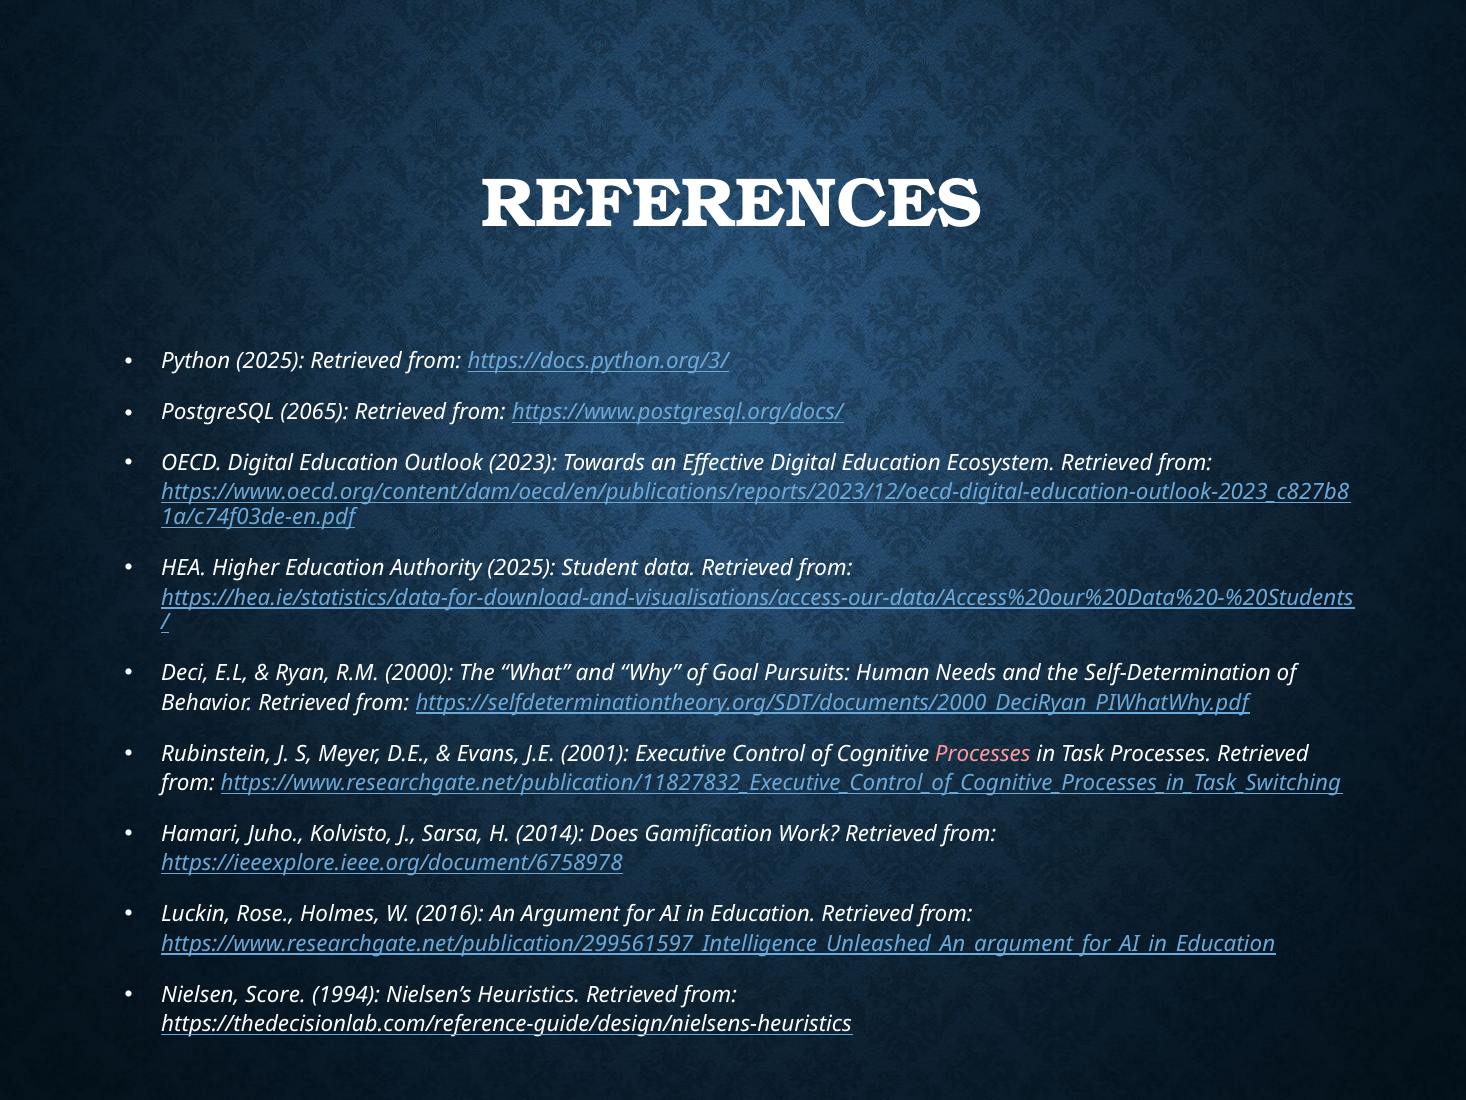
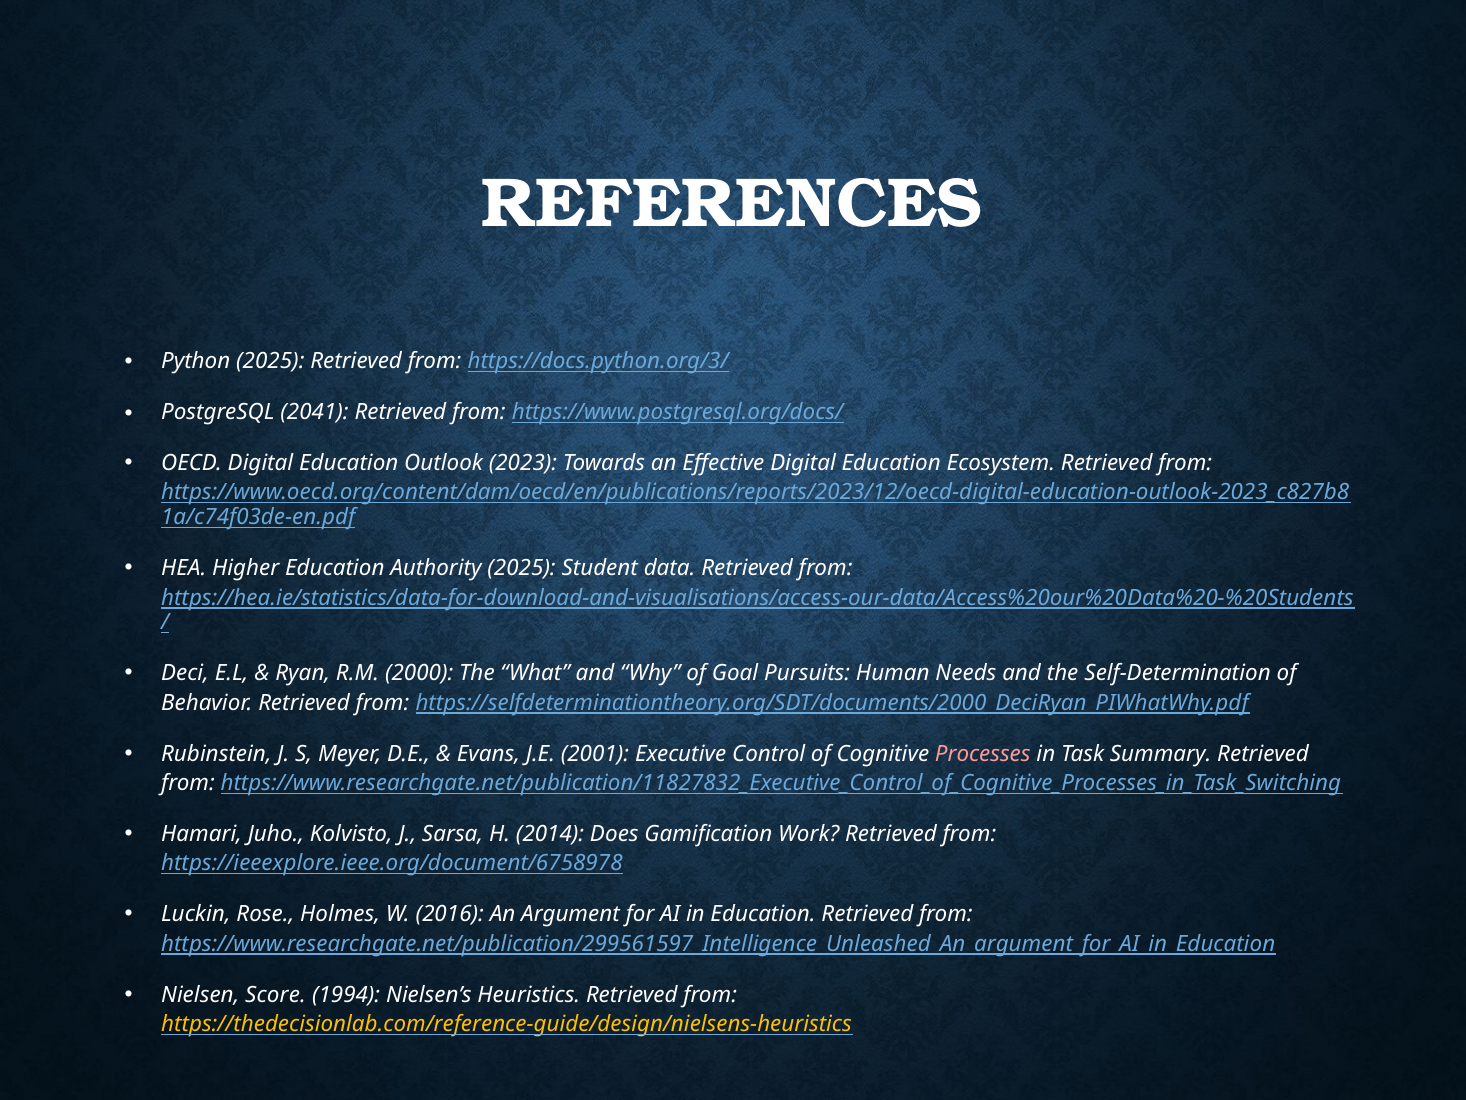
2065: 2065 -> 2041 (315, 412)
Task Processes: Processes -> Summary (1161, 753)
https://thedecisionlab.com/reference-guide/design/nielsens-heuristics colour: white -> yellow (507, 1024)
